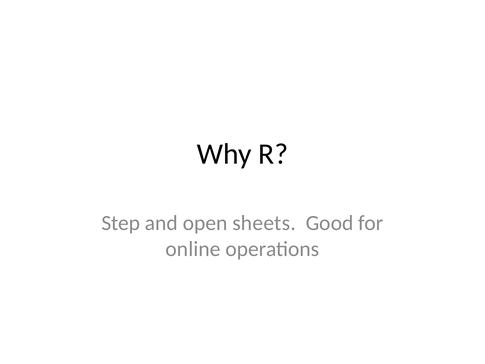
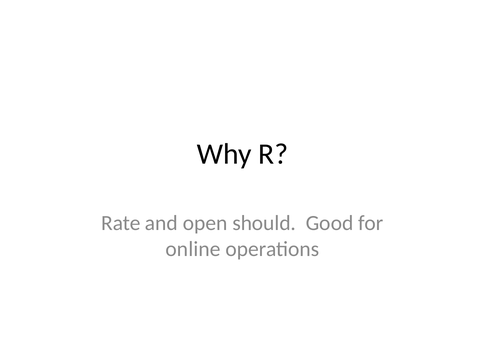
Step: Step -> Rate (121, 223)
sheets: sheets -> should (264, 223)
